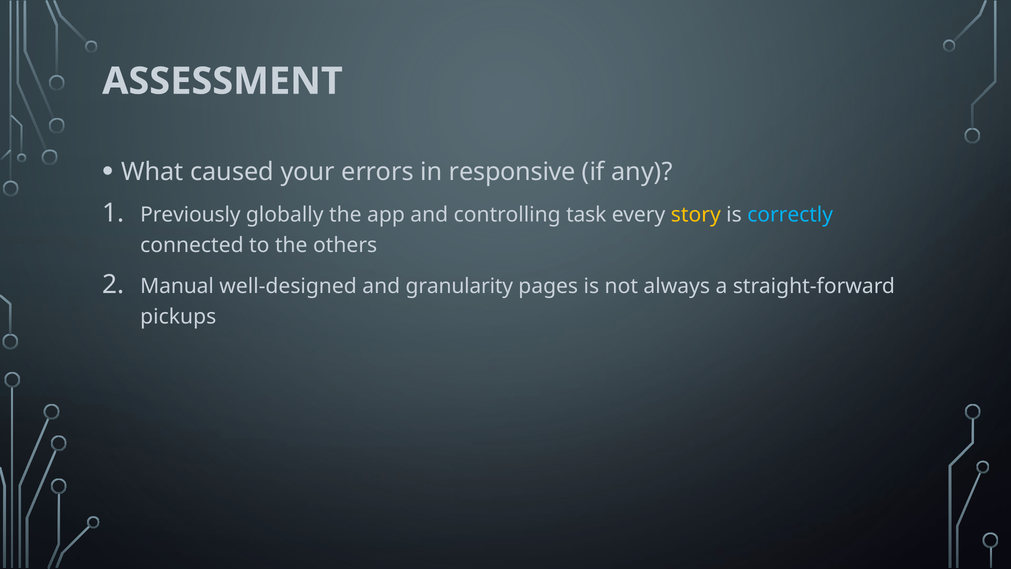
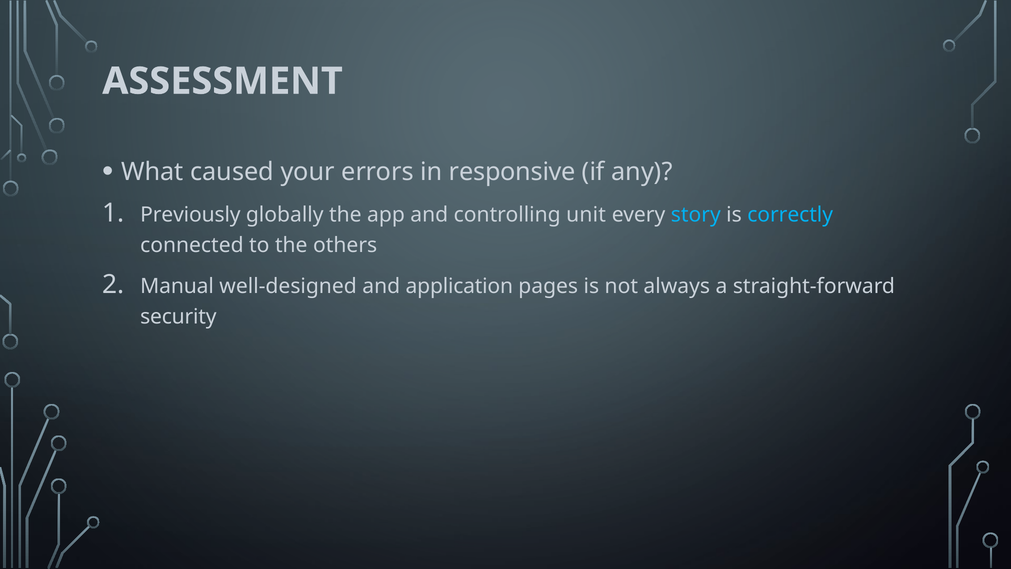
task: task -> unit (586, 215)
story colour: yellow -> light blue (696, 215)
granularity: granularity -> application (459, 286)
pickups: pickups -> security (178, 316)
